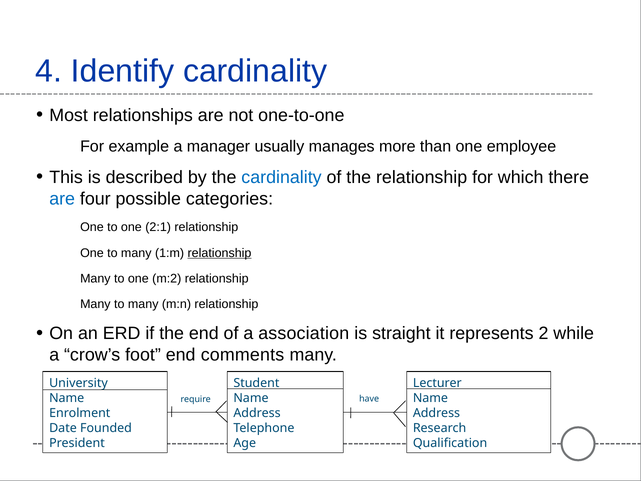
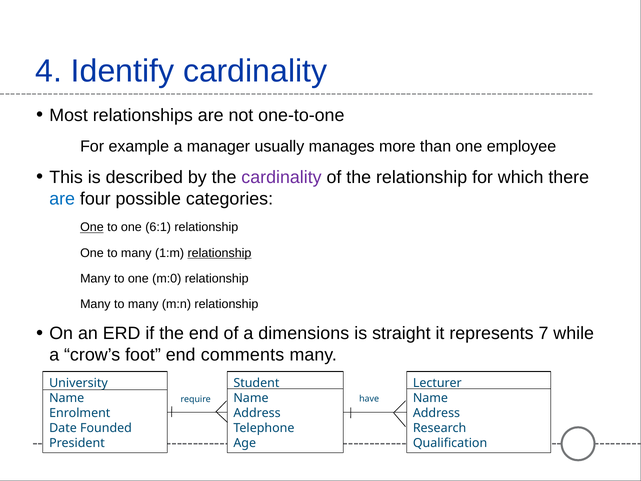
cardinality colour: blue -> purple (281, 177)
One underline: none -> present (92, 227)
2:1: 2:1 -> 6:1 (158, 227)
m:2: m:2 -> m:0 (167, 279)
association: association -> dimensions (304, 333)
2: 2 -> 7 (543, 333)
